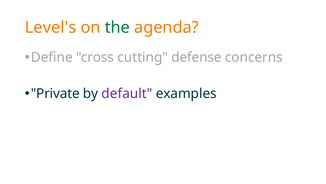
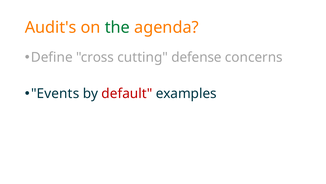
Level's: Level's -> Audit's (51, 27)
Private: Private -> Events (55, 93)
default colour: purple -> red (127, 93)
